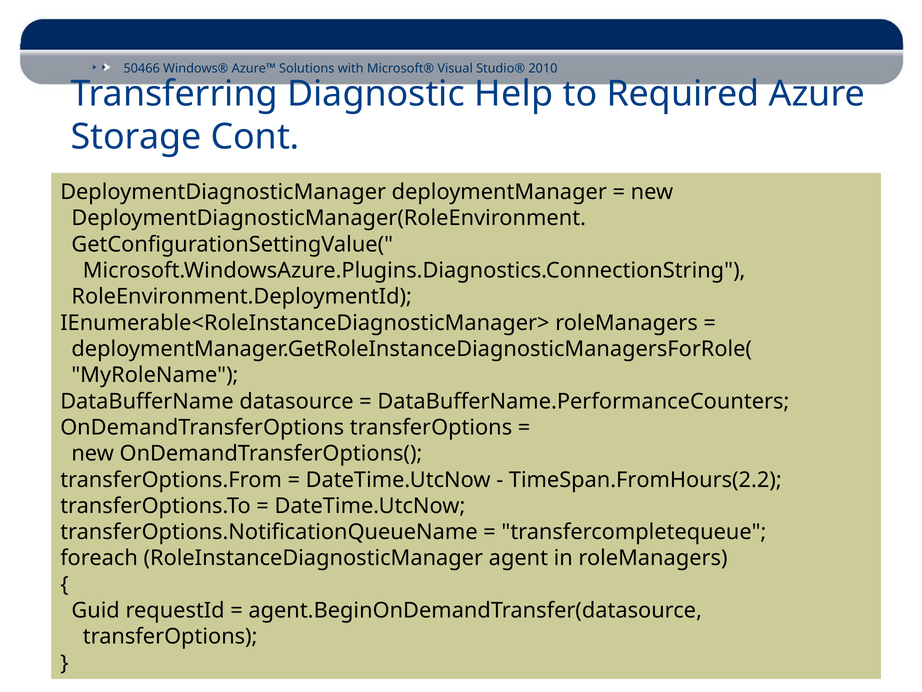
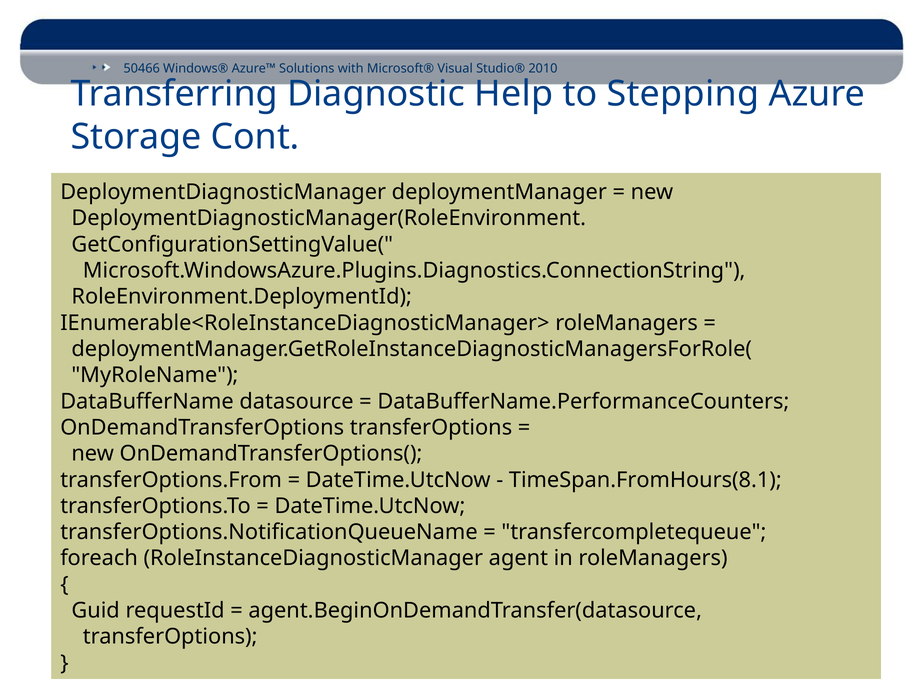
Required: Required -> Stepping (683, 94)
TimeSpan.FromHours(2.2: TimeSpan.FromHours(2.2 -> TimeSpan.FromHours(8.1 (645, 479)
